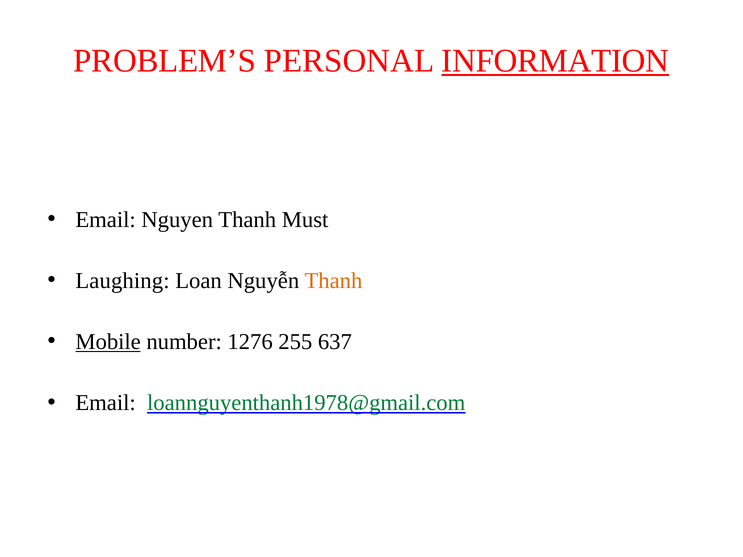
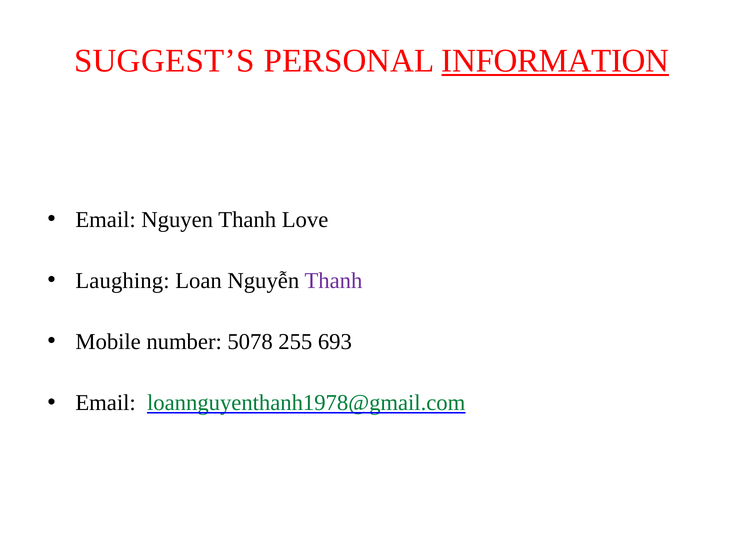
PROBLEM’S: PROBLEM’S -> SUGGEST’S (164, 61)
Must: Must -> Love (305, 220)
Thanh colour: orange -> purple (333, 281)
Mobile underline: present -> none (108, 342)
1276: 1276 -> 5078 (250, 342)
637: 637 -> 693 (335, 342)
